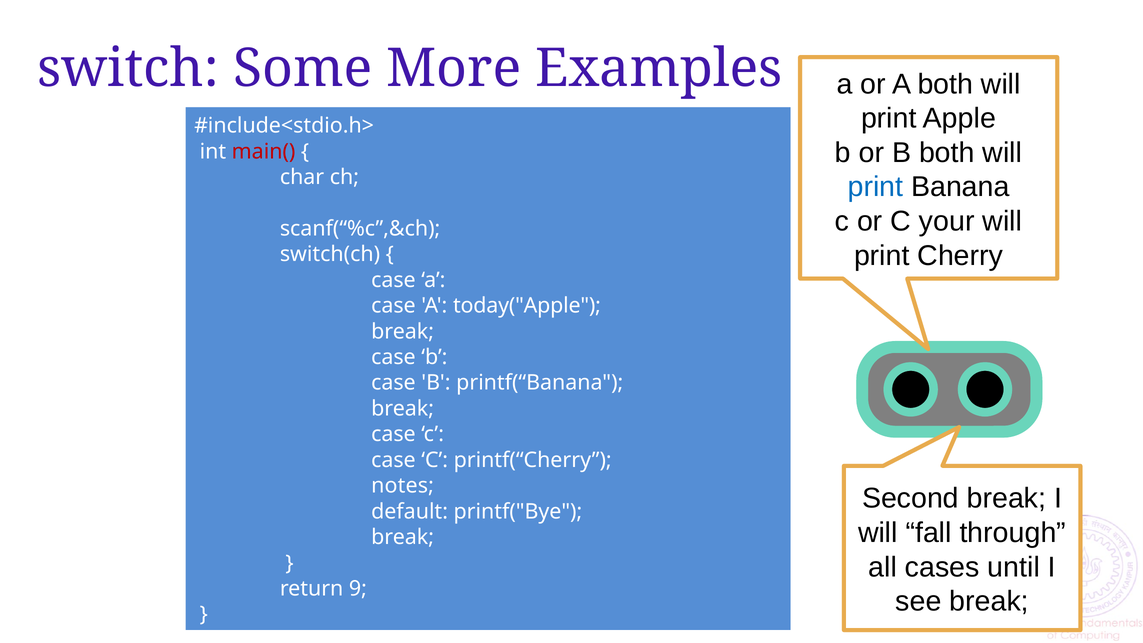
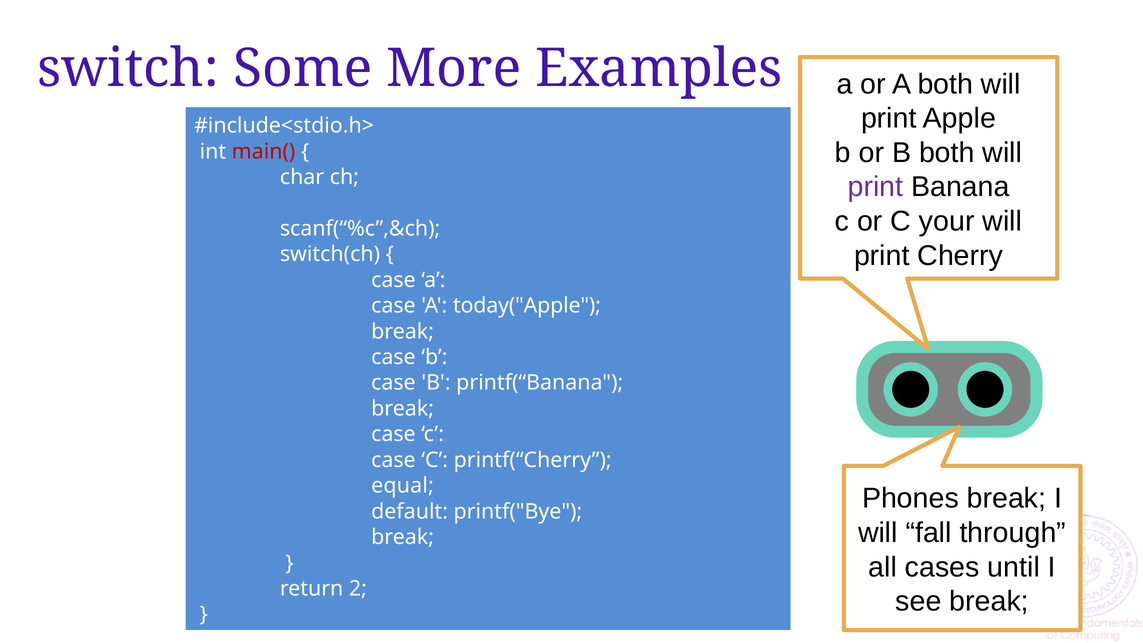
print colour: blue -> purple (875, 187)
notes: notes -> equal (403, 486)
Second: Second -> Phones (910, 498)
9: 9 -> 2 (358, 589)
